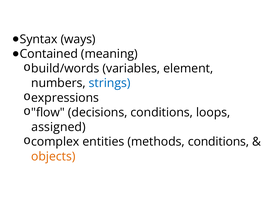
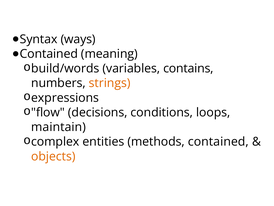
element: element -> contains (188, 68)
strings colour: blue -> orange (110, 83)
assigned: assigned -> maintain (59, 127)
methods conditions: conditions -> contained (218, 141)
